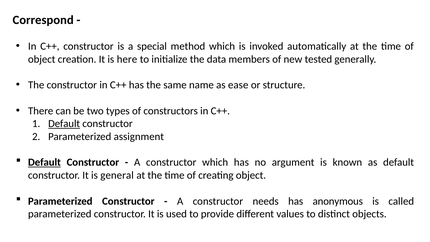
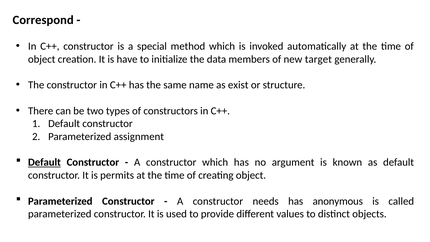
here: here -> have (127, 59)
tested: tested -> target (318, 59)
ease: ease -> exist (238, 85)
Default underline: present -> none (64, 124)
general: general -> permits (117, 175)
